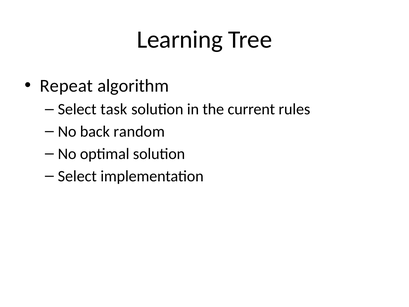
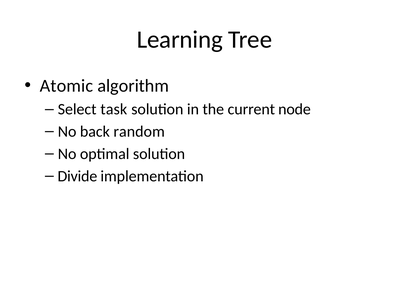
Repeat: Repeat -> Atomic (67, 86)
rules: rules -> node (294, 109)
Select: Select -> Divide (77, 176)
